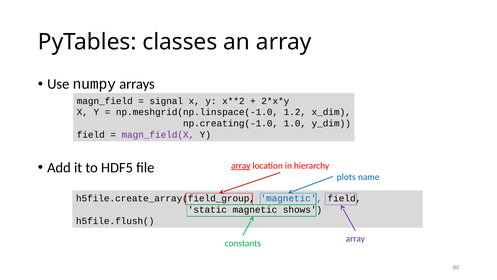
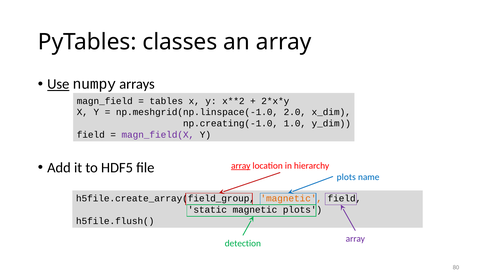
Use underline: none -> present (58, 84)
signal: signal -> tables (166, 101)
1.2: 1.2 -> 2.0 (295, 112)
magnetic colour: blue -> orange (291, 198)
magnetic shows: shows -> plots (302, 209)
constants: constants -> detection (243, 243)
